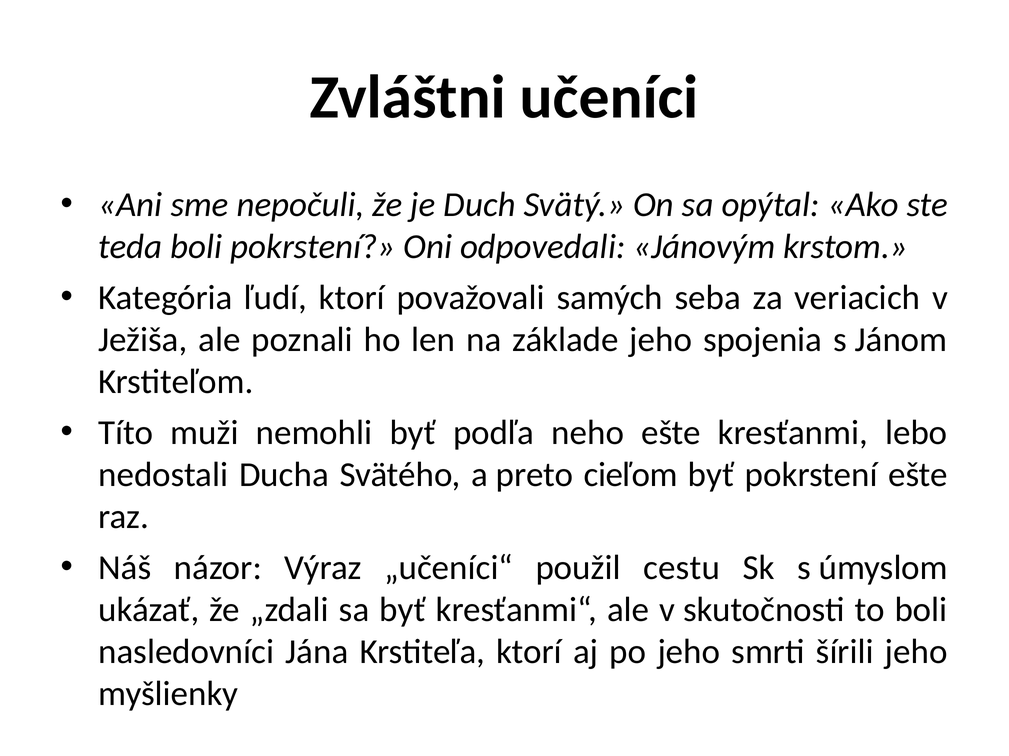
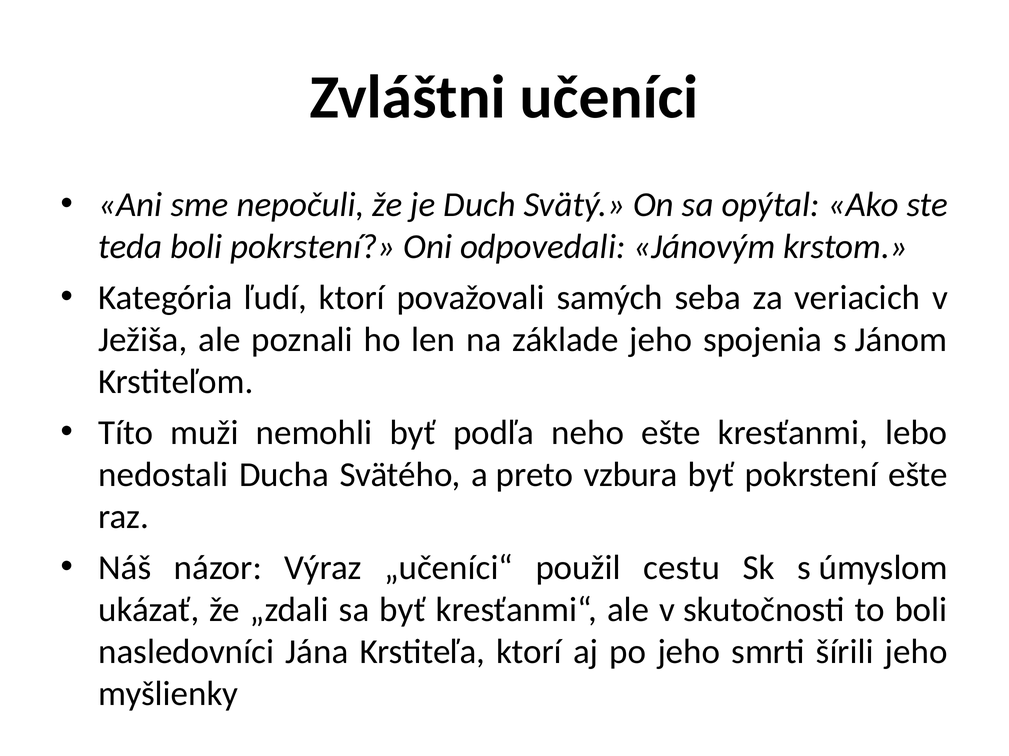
cieľom: cieľom -> vzbura (631, 475)
